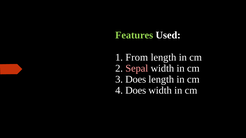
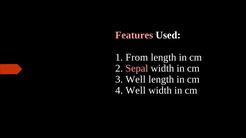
Features colour: light green -> pink (134, 35)
3 Does: Does -> Well (136, 80)
4 Does: Does -> Well (136, 91)
